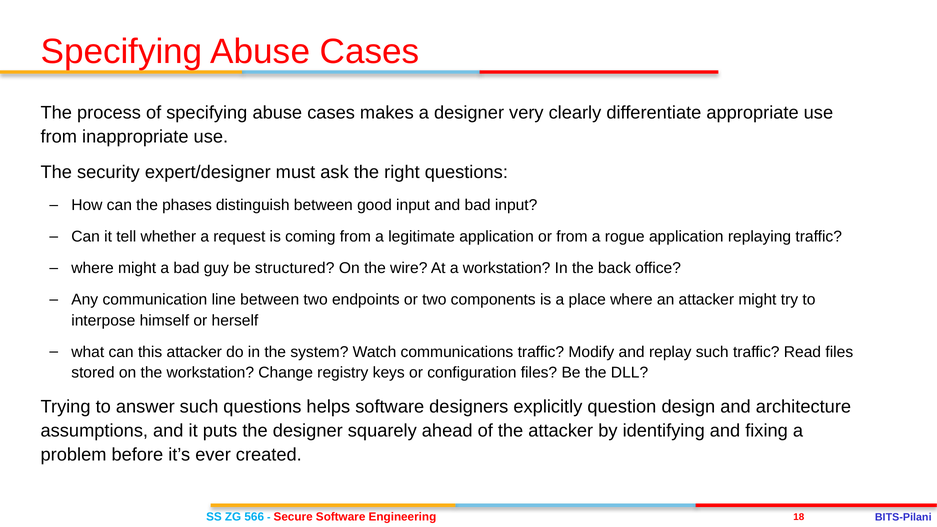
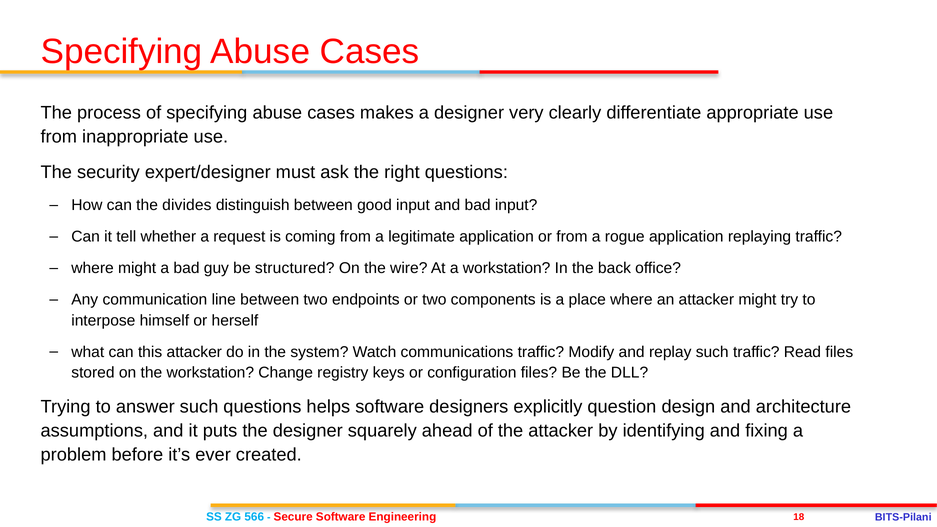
phases: phases -> divides (187, 205)
